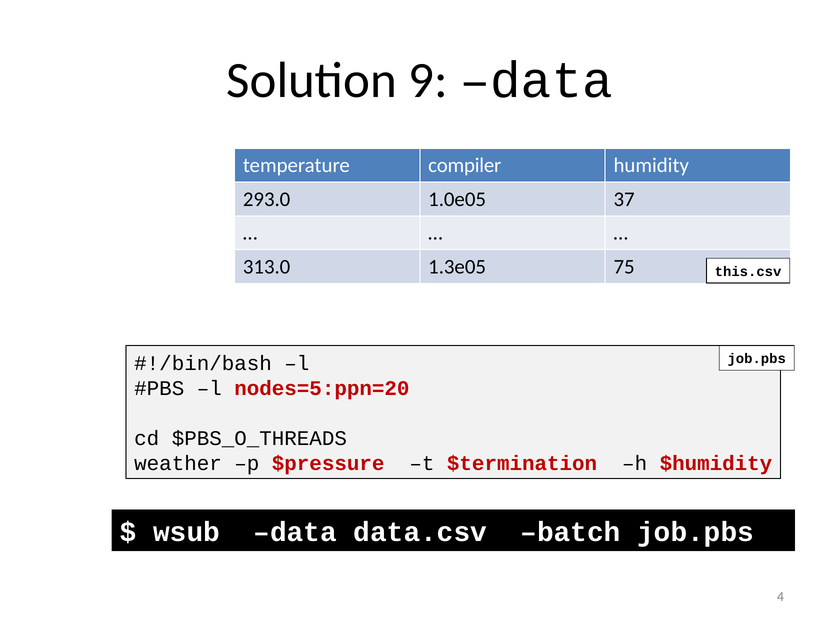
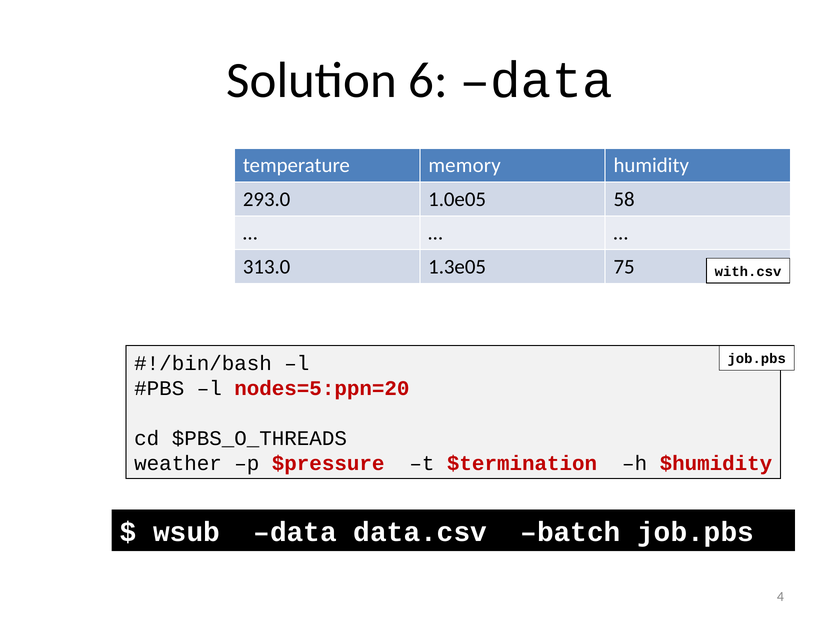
9: 9 -> 6 (428, 81)
compiler: compiler -> memory (465, 166)
37: 37 -> 58 (624, 199)
this.csv: this.csv -> with.csv (748, 272)
